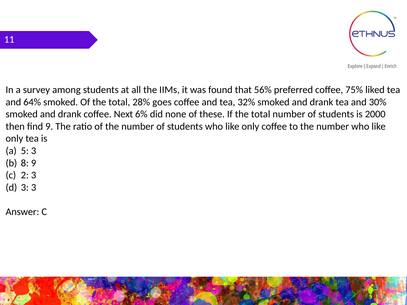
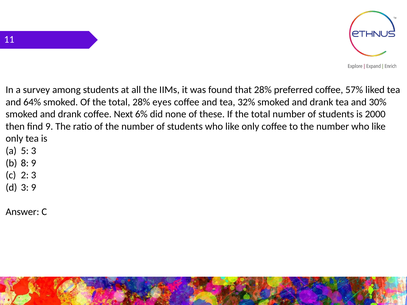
that 56%: 56% -> 28% (263, 90)
75%: 75% -> 57% (354, 90)
goes: goes -> eyes (162, 102)
3 3: 3 -> 9 (34, 188)
